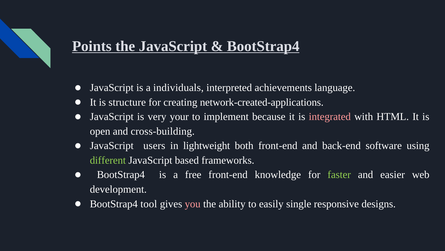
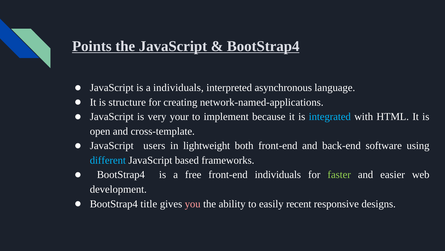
achievements: achievements -> asynchronous (283, 87)
network-created-applications: network-created-applications -> network-named-applications (262, 102)
integrated colour: pink -> light blue (330, 116)
cross-building: cross-building -> cross-template (163, 131)
different colour: light green -> light blue (108, 160)
front-end knowledge: knowledge -> individuals (278, 174)
tool: tool -> title (149, 203)
single: single -> recent (299, 203)
